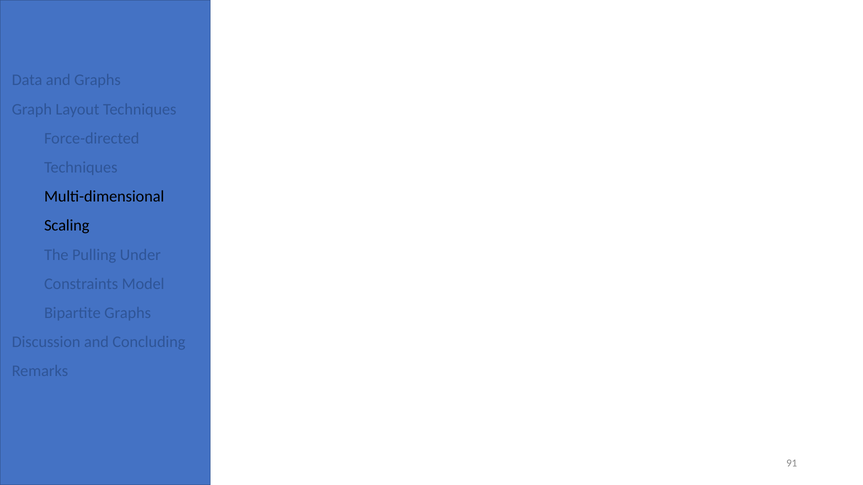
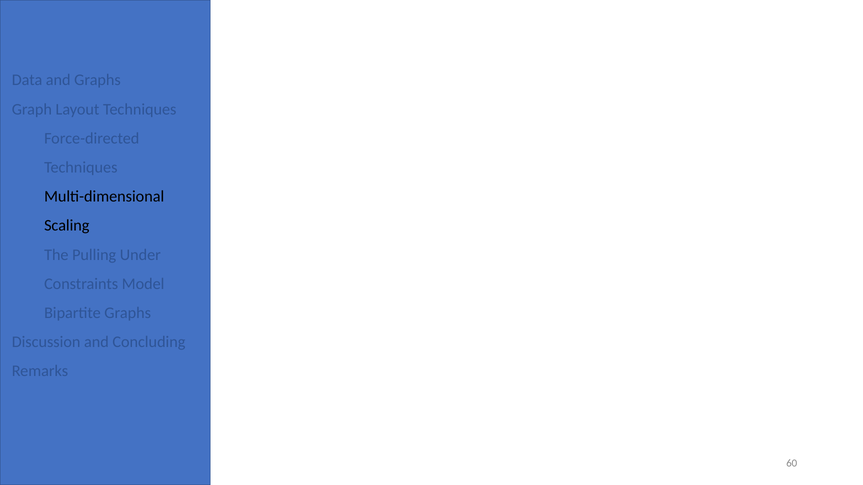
91: 91 -> 60 (792, 463)
